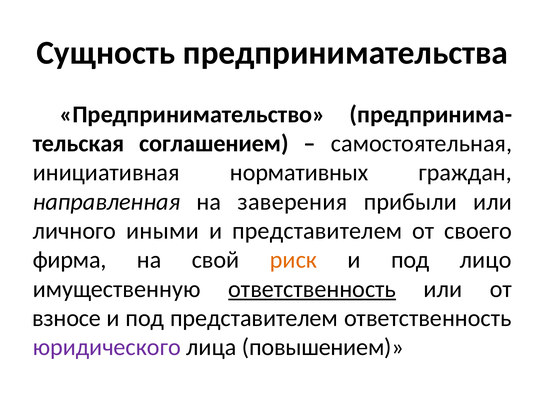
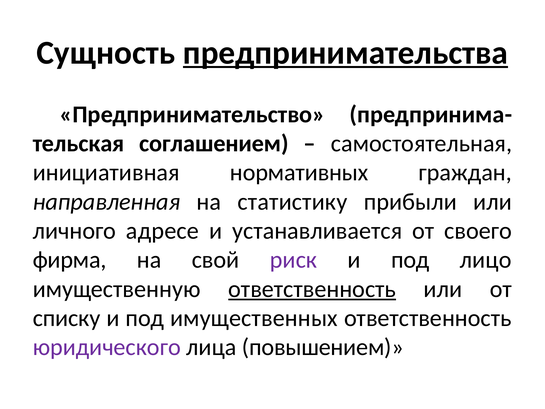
предпринимательства underline: none -> present (345, 53)
заверения: заверения -> статистику (292, 202)
иными: иными -> адресе (163, 231)
и представителем: представителем -> устанавливается (317, 231)
риск colour: orange -> purple (294, 260)
взносе: взносе -> списку (67, 318)
под представителем: представителем -> имущественных (254, 318)
